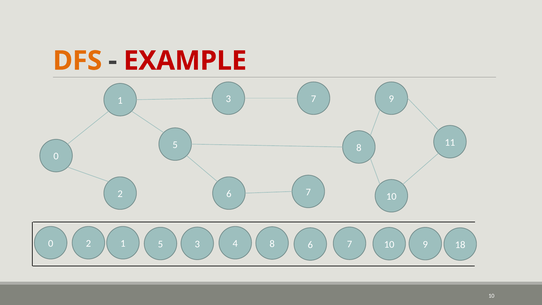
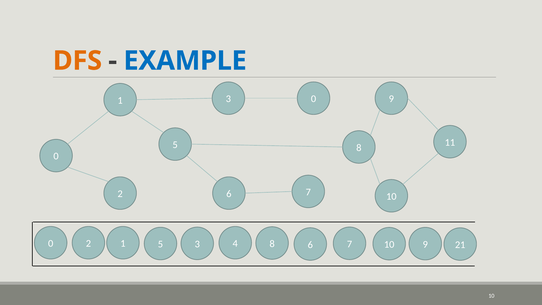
EXAMPLE colour: red -> blue (185, 61)
1 7: 7 -> 0 (314, 99)
18: 18 -> 21 (460, 245)
